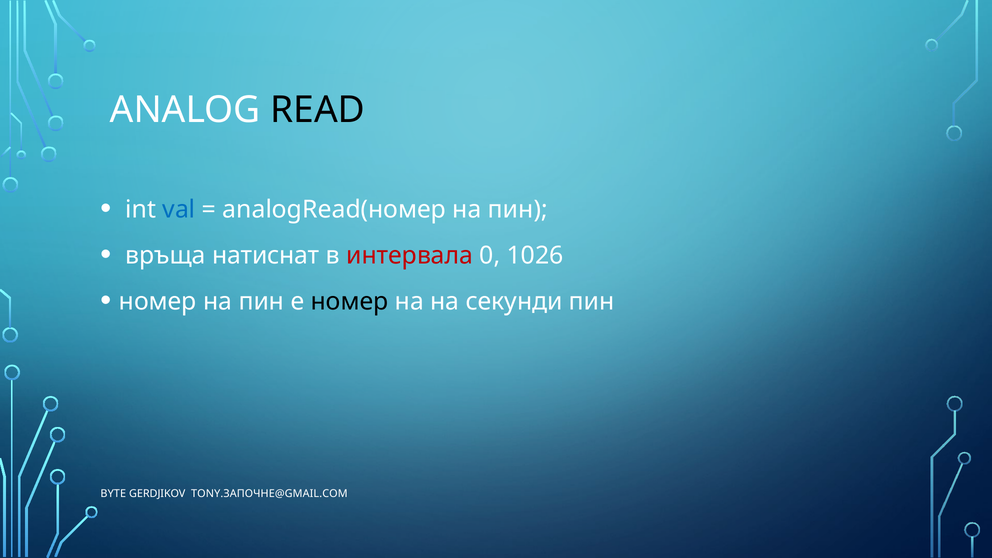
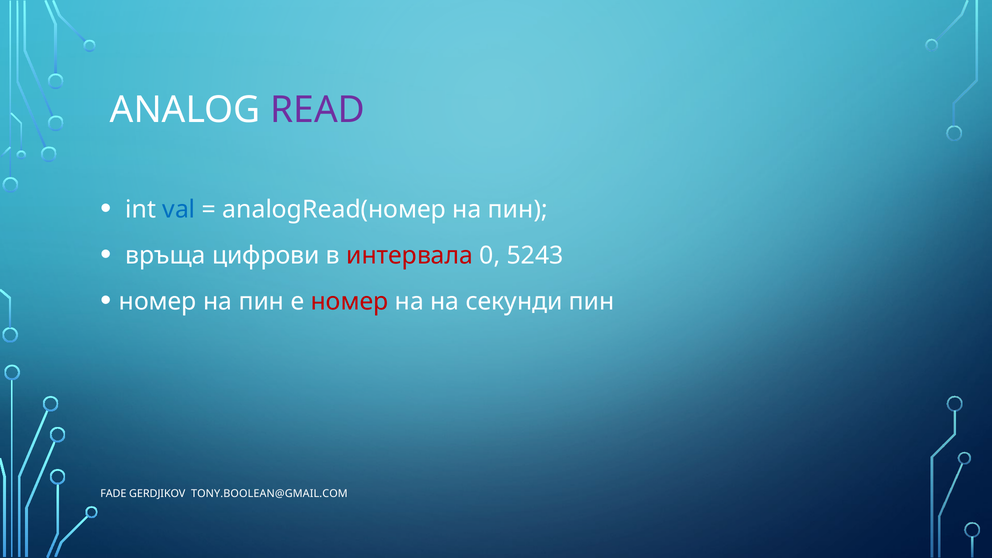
READ colour: black -> purple (318, 110)
натиснат: натиснат -> цифрови (266, 255)
1026: 1026 -> 5243 (535, 255)
номер colour: black -> red (350, 301)
BYTE: BYTE -> FADE (113, 493)
TONY.ЗАПОЧНЕ@GMAIL.COM: TONY.ЗАПОЧНЕ@GMAIL.COM -> TONY.BOOLEAN@GMAIL.COM (269, 493)
